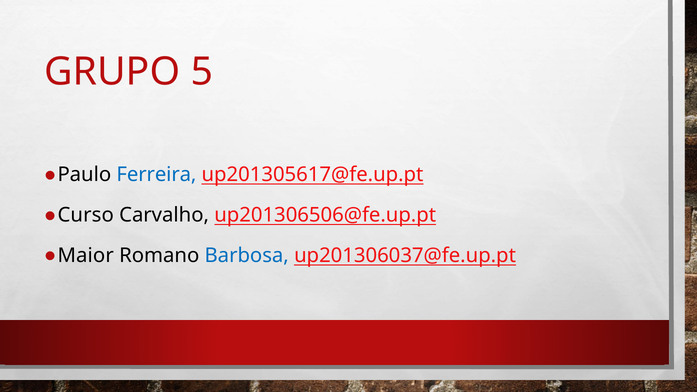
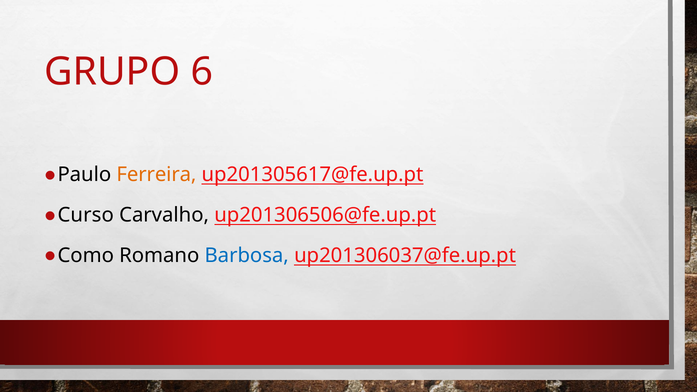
5: 5 -> 6 (202, 72)
Ferreira colour: blue -> orange (156, 175)
Maior: Maior -> Como (86, 256)
